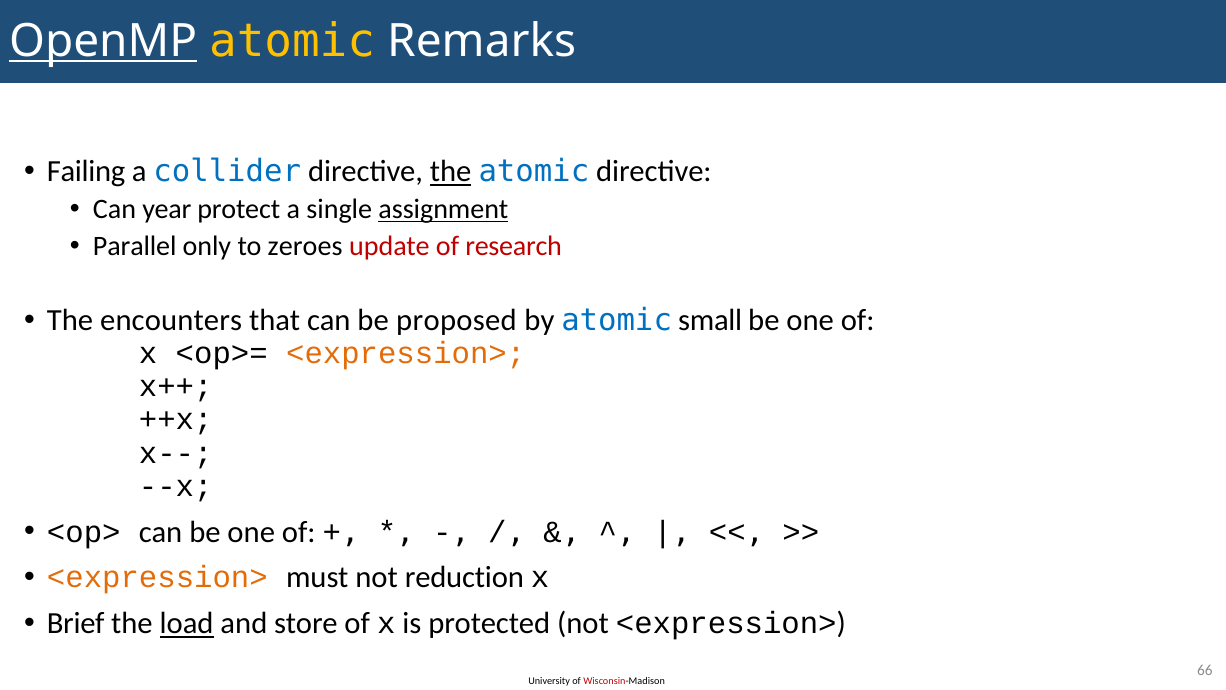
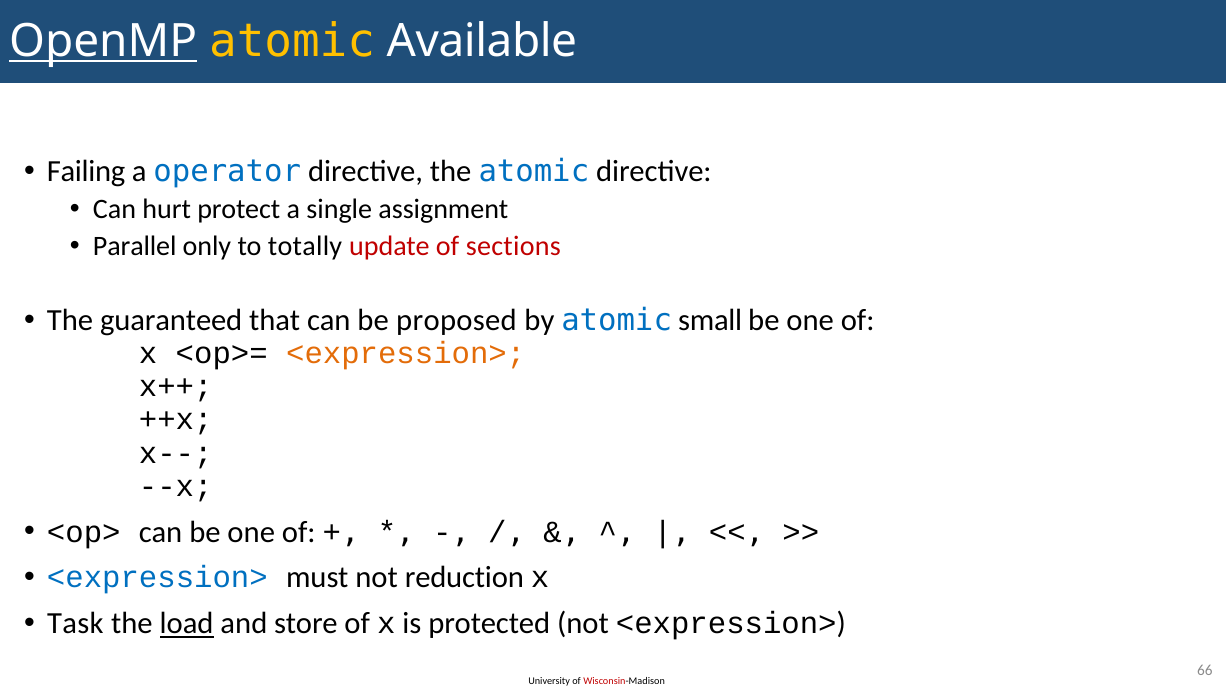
Remarks: Remarks -> Available (482, 41)
collider: collider -> operator (227, 171)
the underline: present -> none (451, 171)
year: year -> hurt (167, 209)
assignment underline: present -> none (443, 209)
zeroes: zeroes -> totally (305, 246)
research: research -> sections (513, 246)
encounters: encounters -> guaranteed (171, 320)
<expression> colour: orange -> blue (157, 578)
Brief: Brief -> Task (75, 623)
